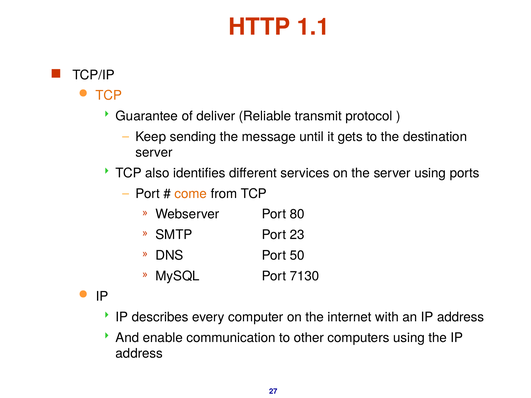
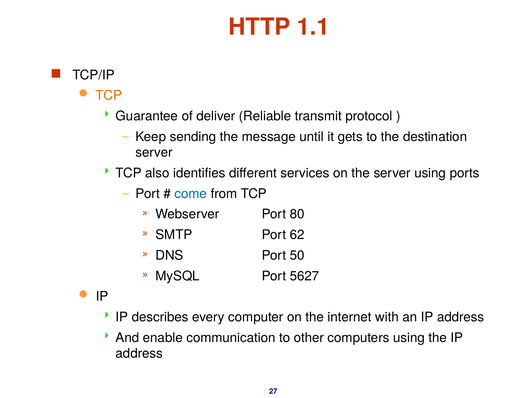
come colour: orange -> blue (191, 194)
23: 23 -> 62 (297, 235)
7130: 7130 -> 5627 (304, 276)
